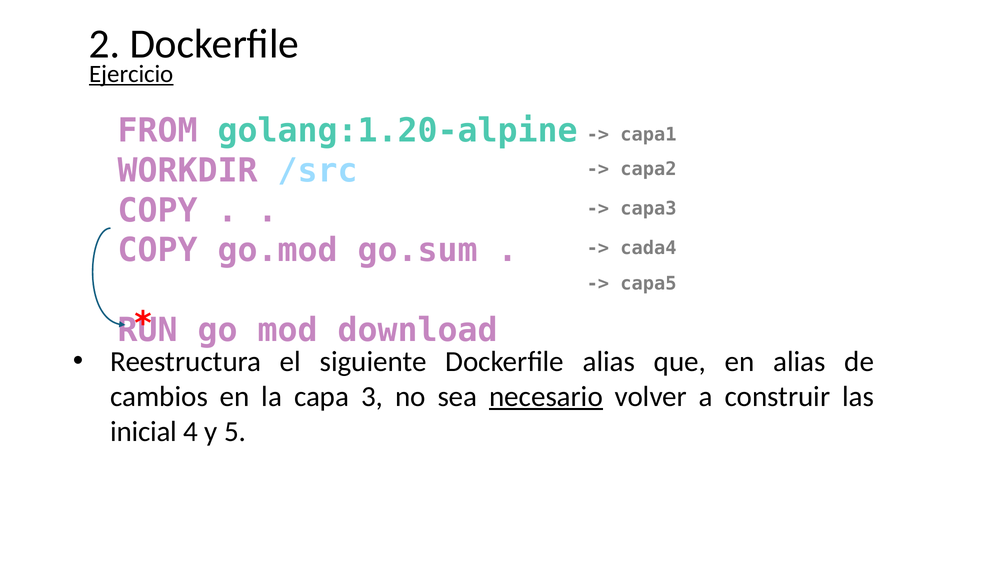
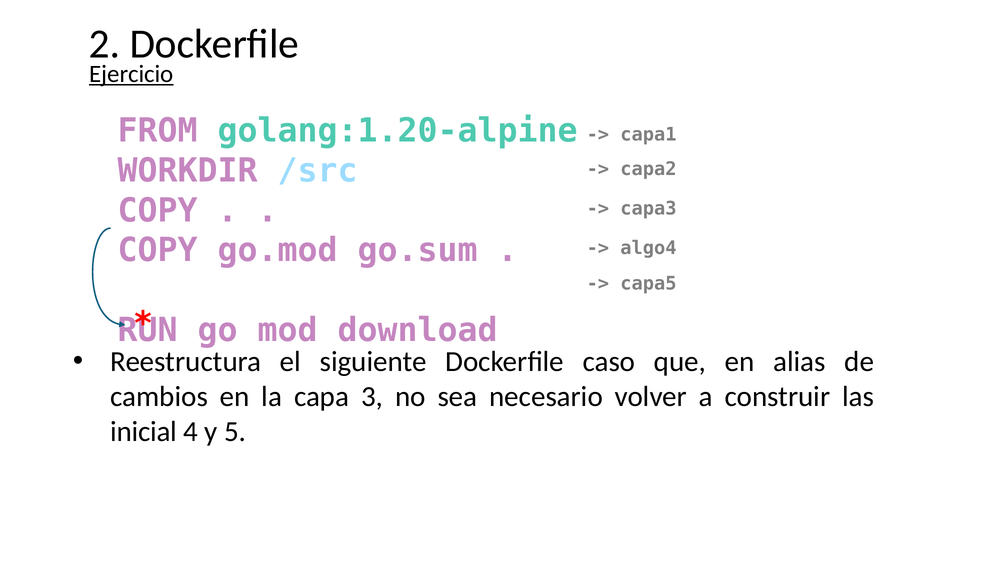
cada4: cada4 -> algo4 (648, 248)
Dockerfile alias: alias -> caso (609, 361)
necesario underline: present -> none (546, 396)
